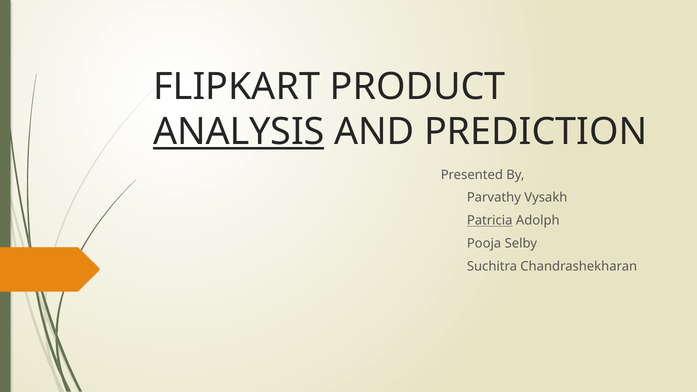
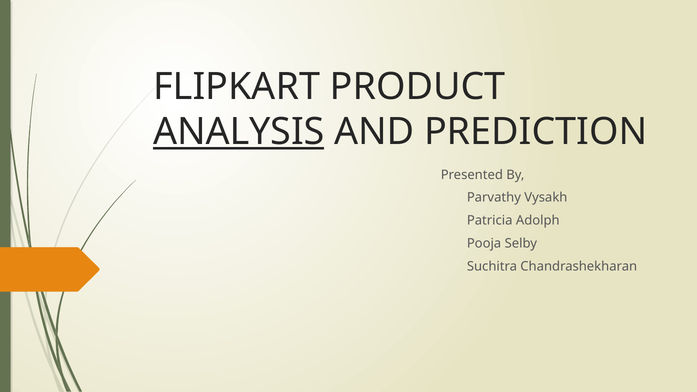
Patricia underline: present -> none (490, 221)
